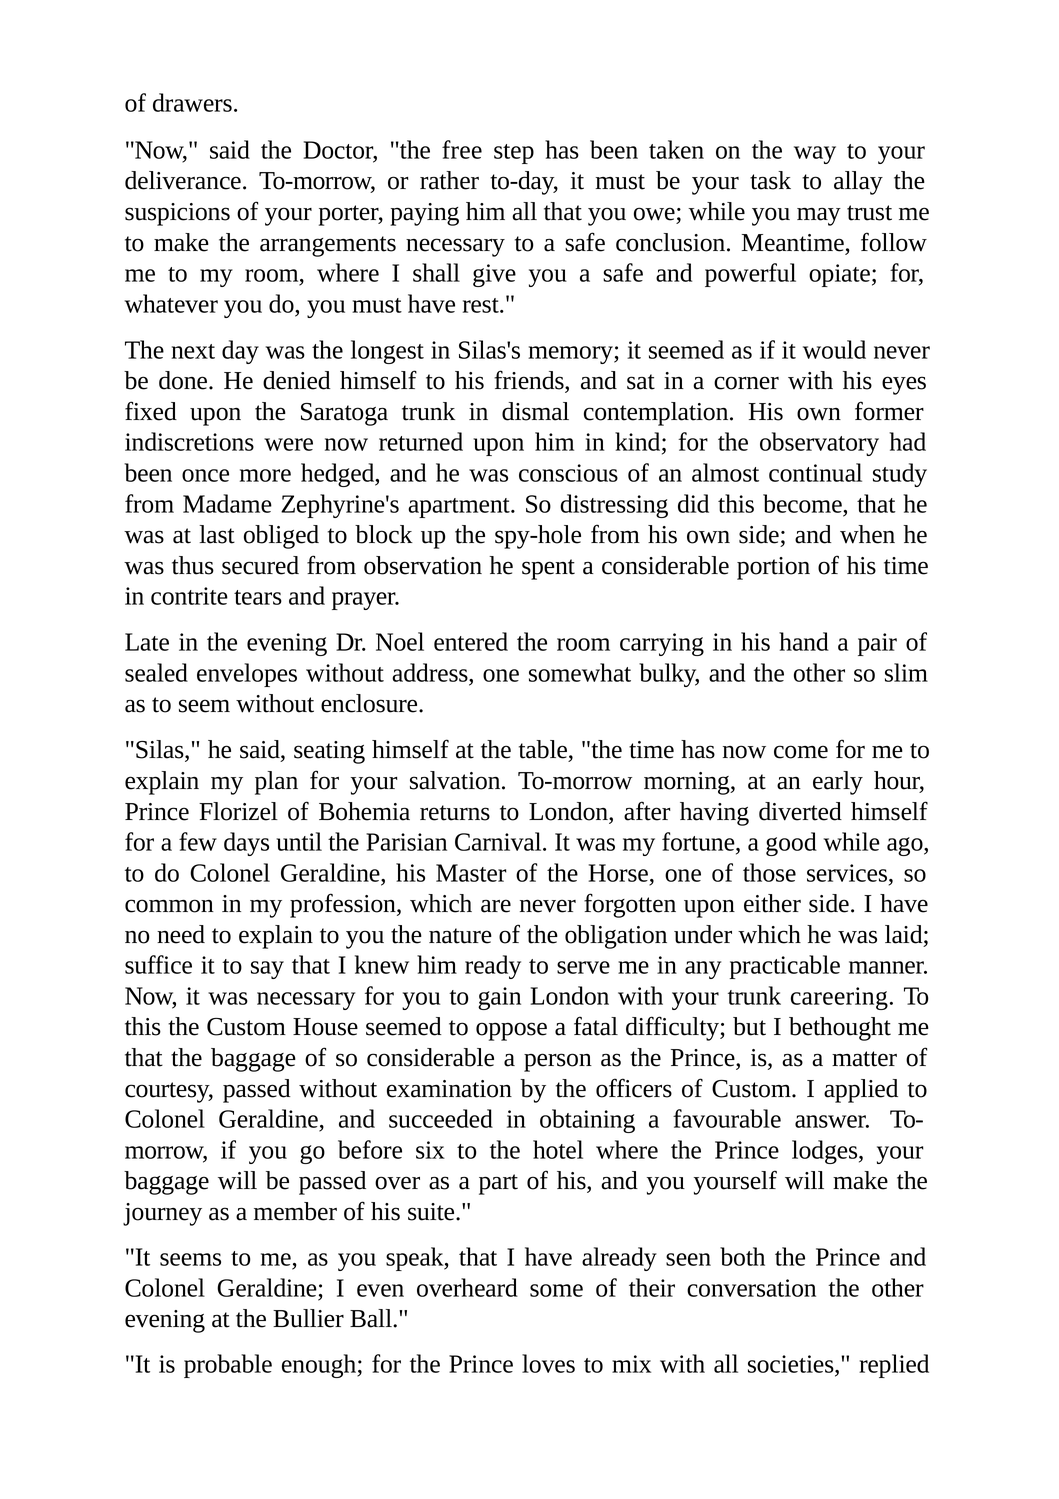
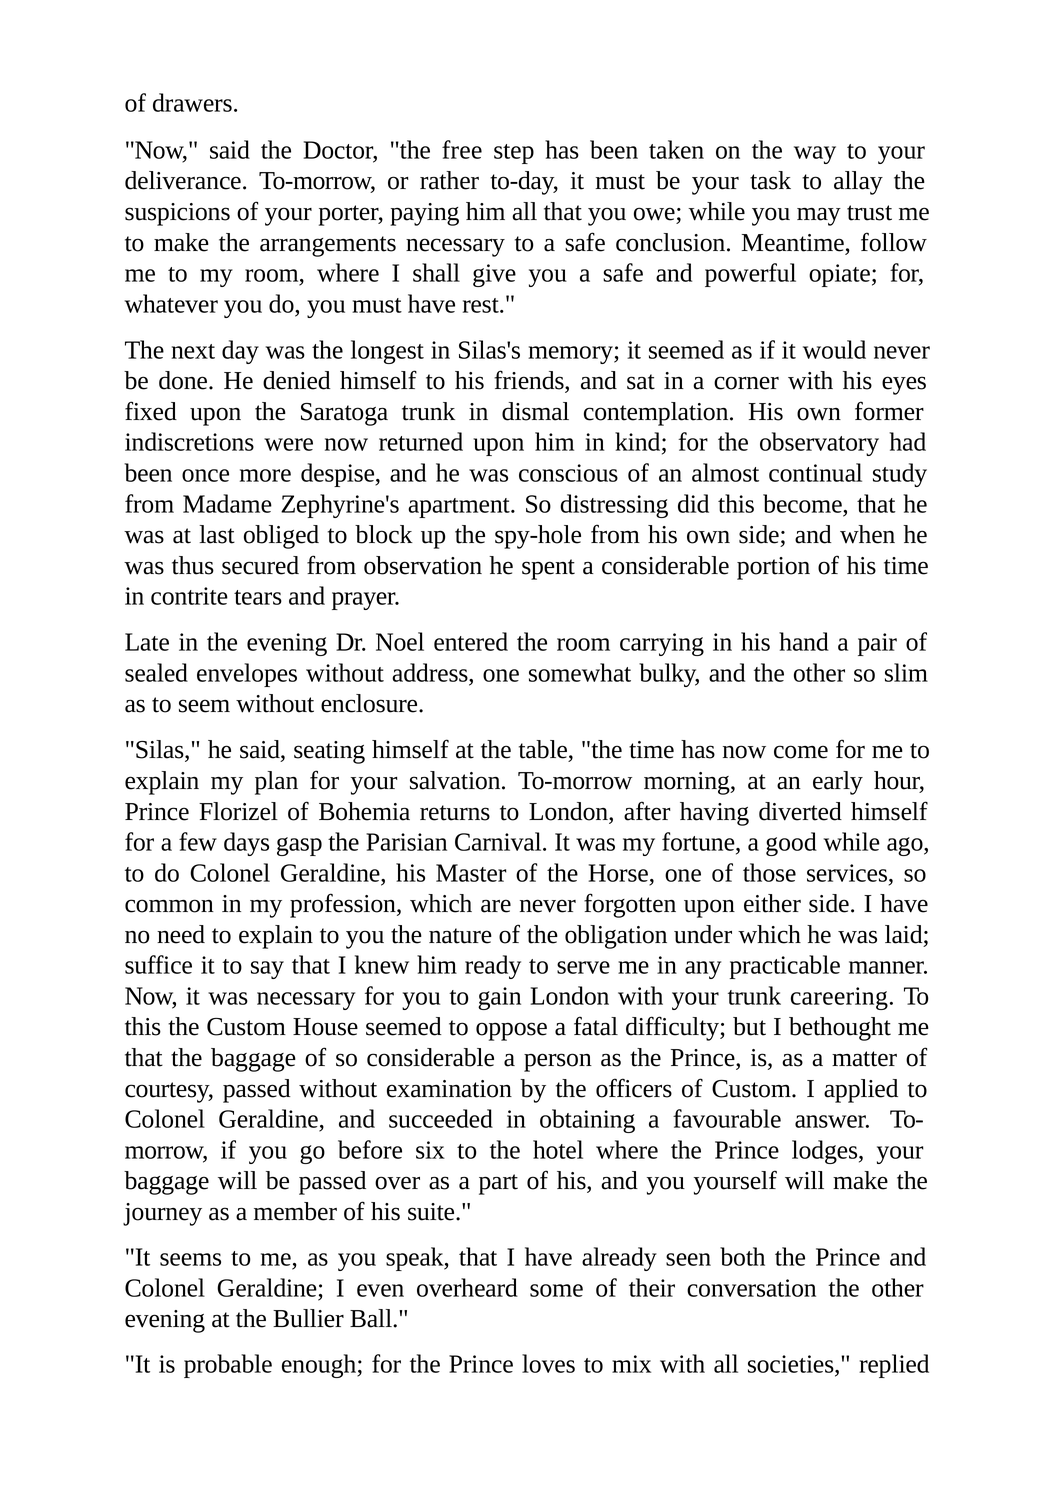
hedged: hedged -> despise (341, 473)
until: until -> gasp (299, 842)
